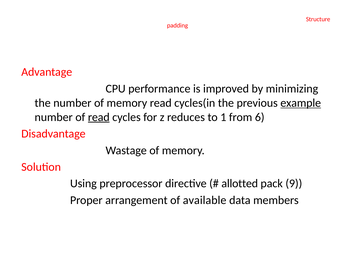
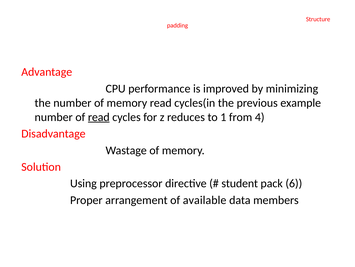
example underline: present -> none (301, 103)
6: 6 -> 4 (260, 117)
allotted: allotted -> student (240, 183)
9: 9 -> 6 (294, 183)
